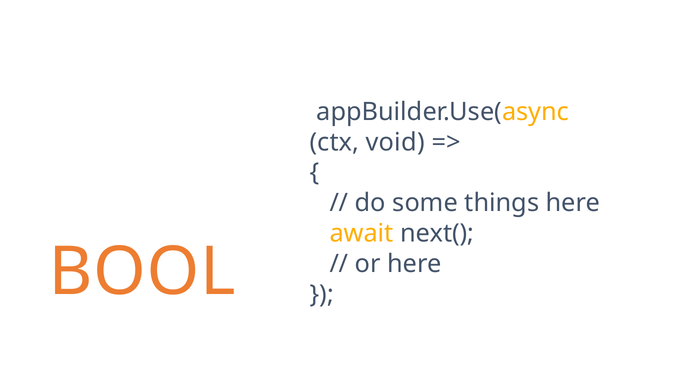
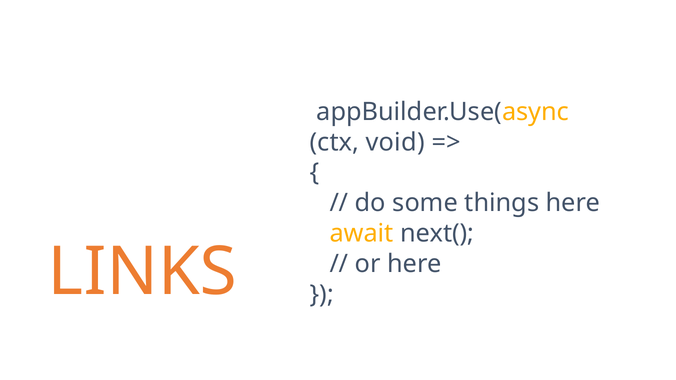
BOOL: BOOL -> LINKS (143, 272)
